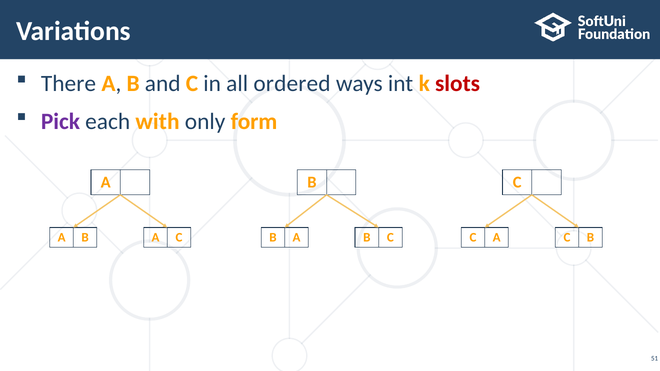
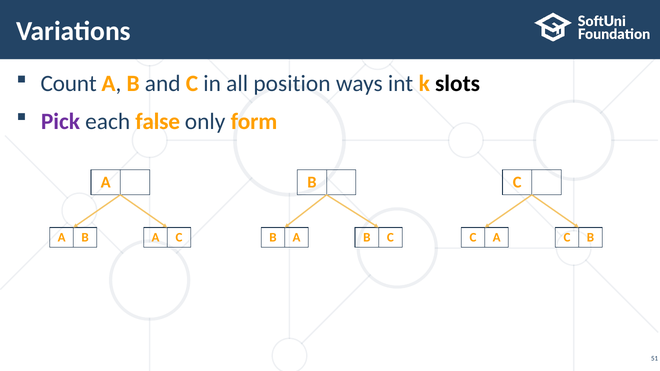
There: There -> Count (69, 84)
ordered: ordered -> position (292, 84)
slots colour: red -> black (458, 84)
with: with -> false (158, 121)
